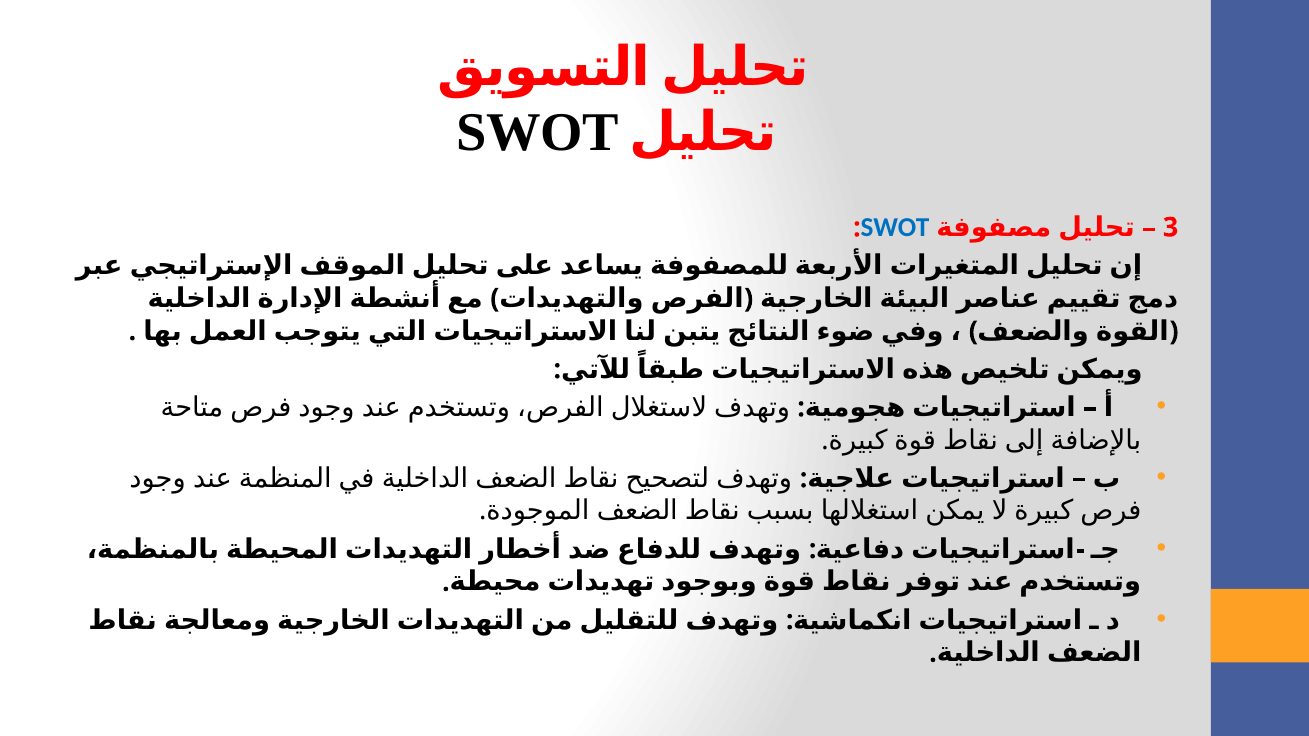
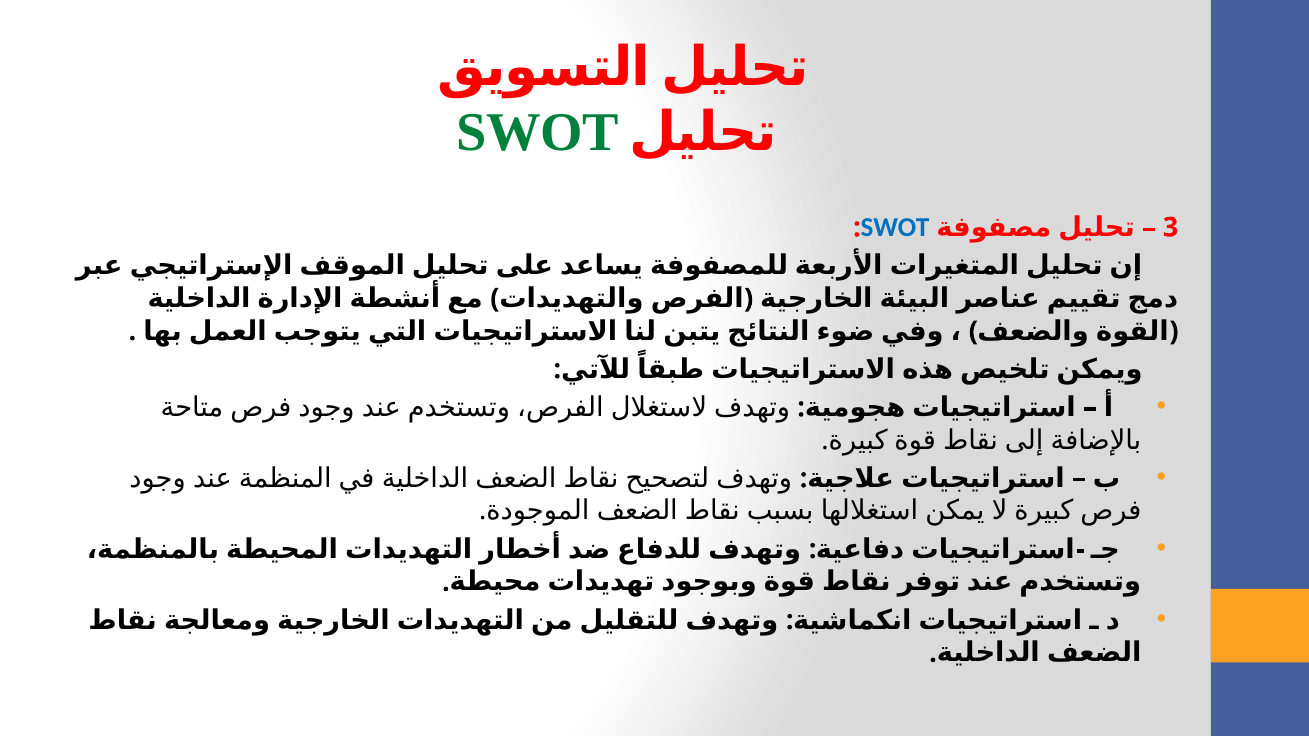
SWOT colour: black -> green (537, 133)
